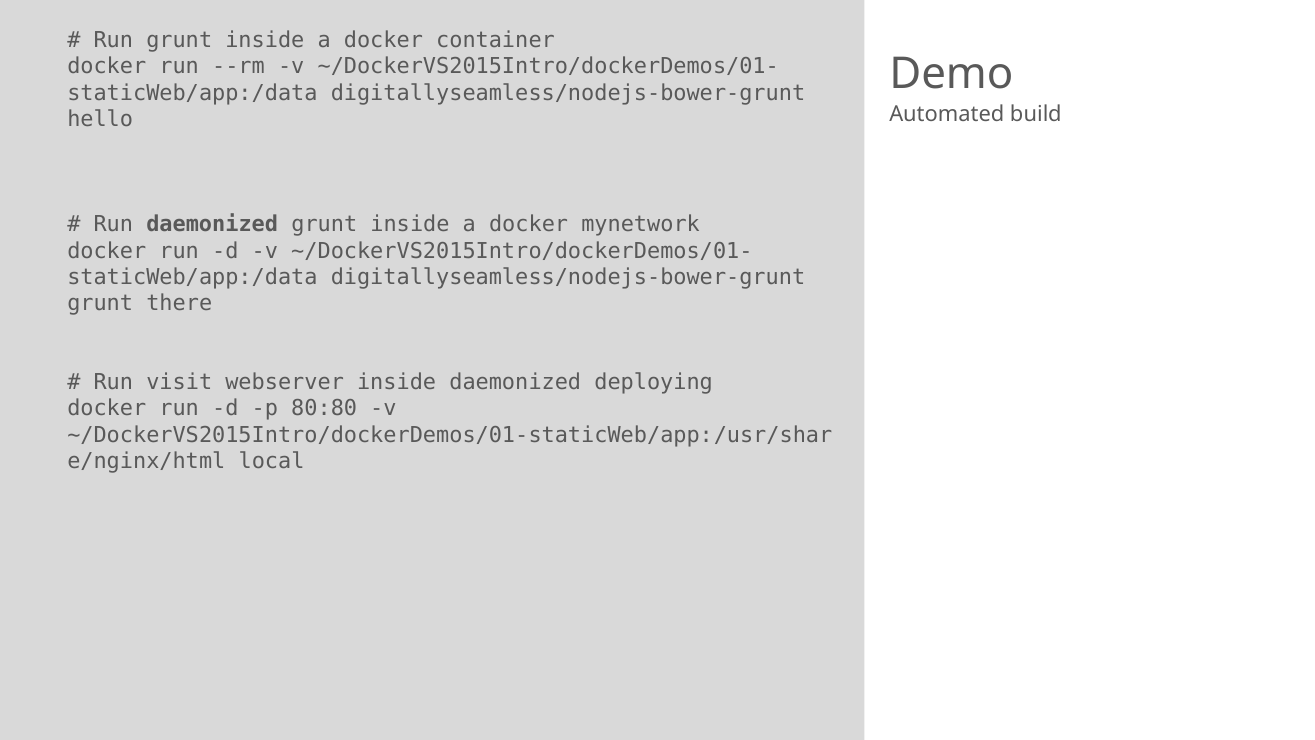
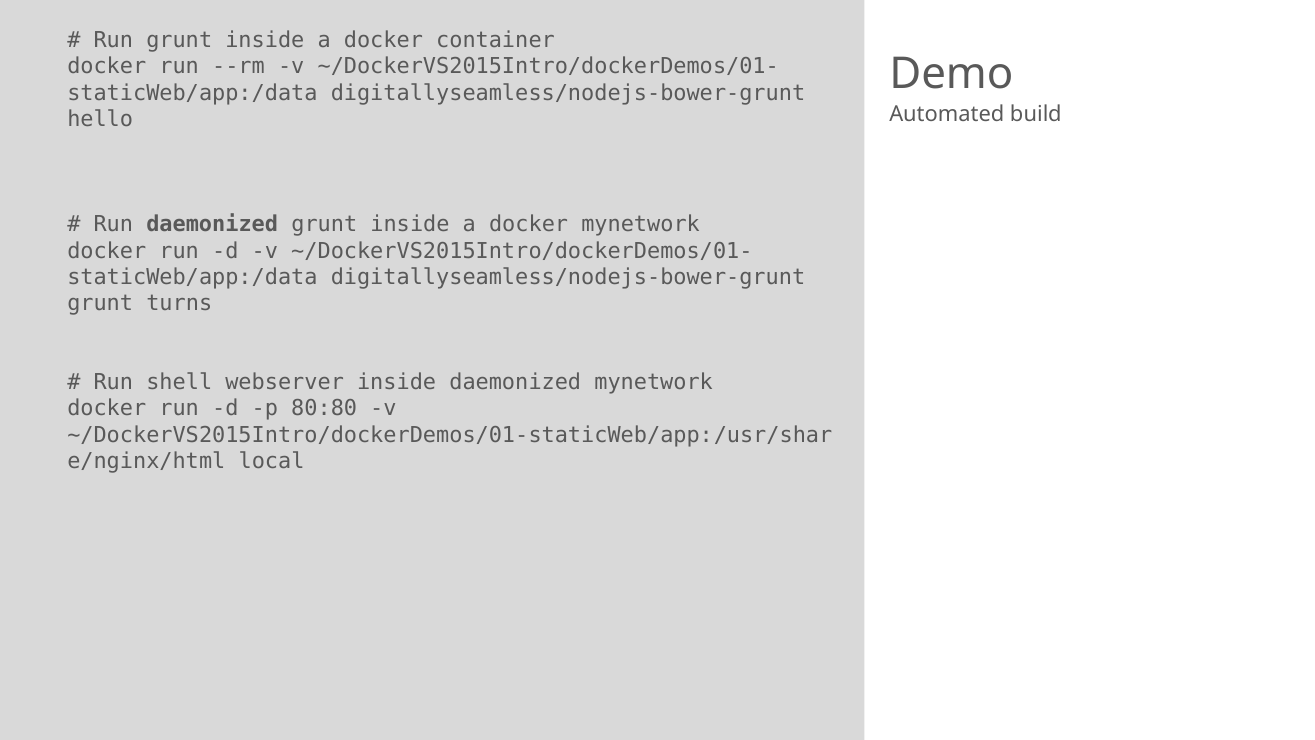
there: there -> turns (179, 303)
visit: visit -> shell (179, 382)
daemonized deploying: deploying -> mynetwork (654, 382)
